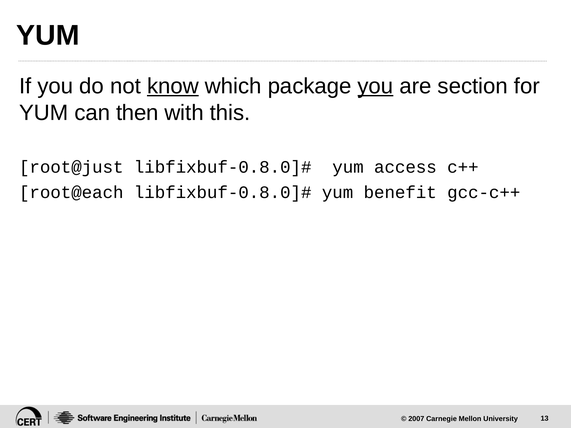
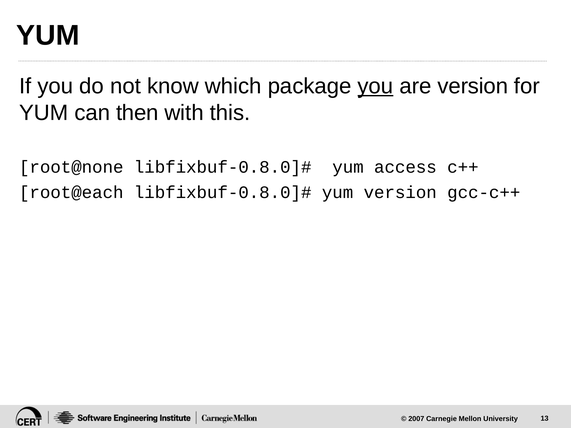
know underline: present -> none (173, 86)
are section: section -> version (473, 86)
root@just: root@just -> root@none (71, 167)
yum benefit: benefit -> version (400, 193)
